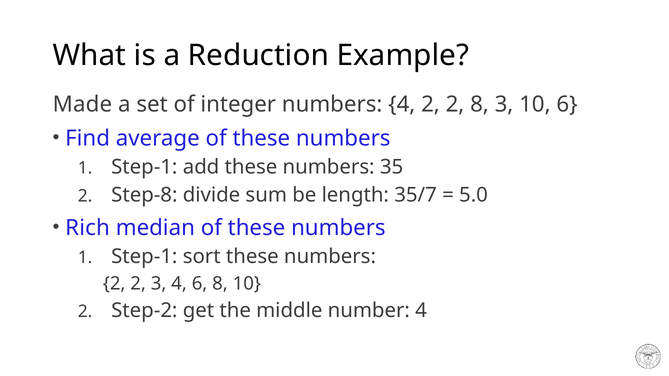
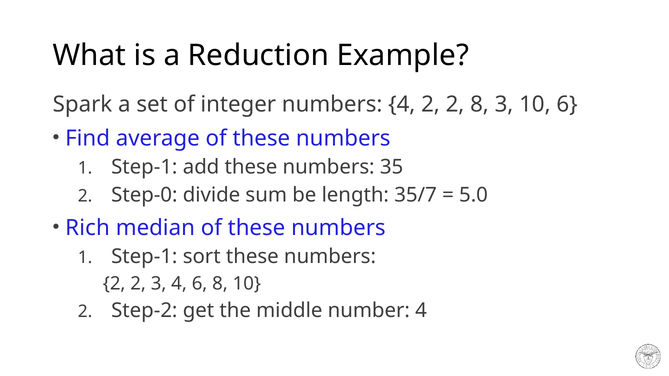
Made: Made -> Spark (82, 105)
Step-8: Step-8 -> Step-0 (144, 195)
